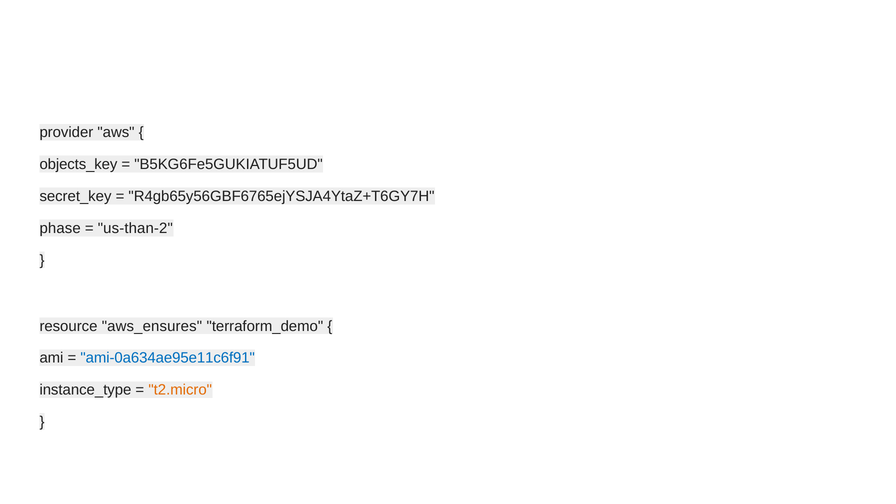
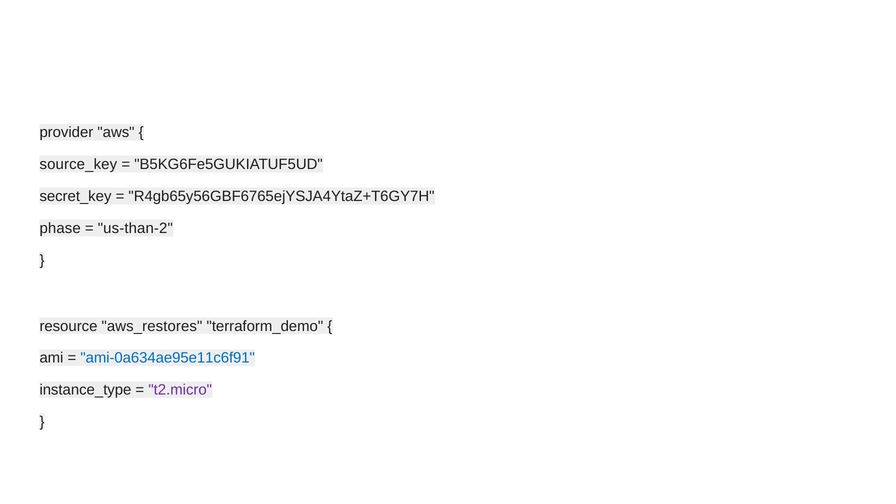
objects_key: objects_key -> source_key (78, 164)
aws_ensures: aws_ensures -> aws_restores (152, 326)
t2.micro colour: orange -> purple (180, 390)
